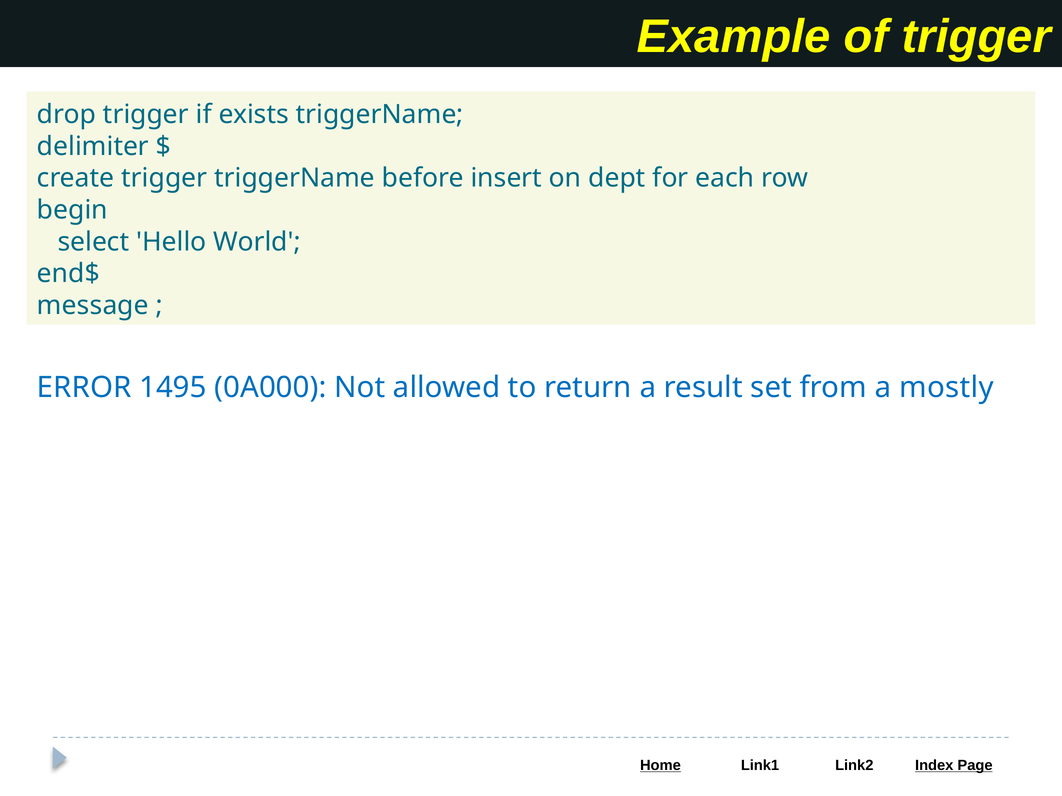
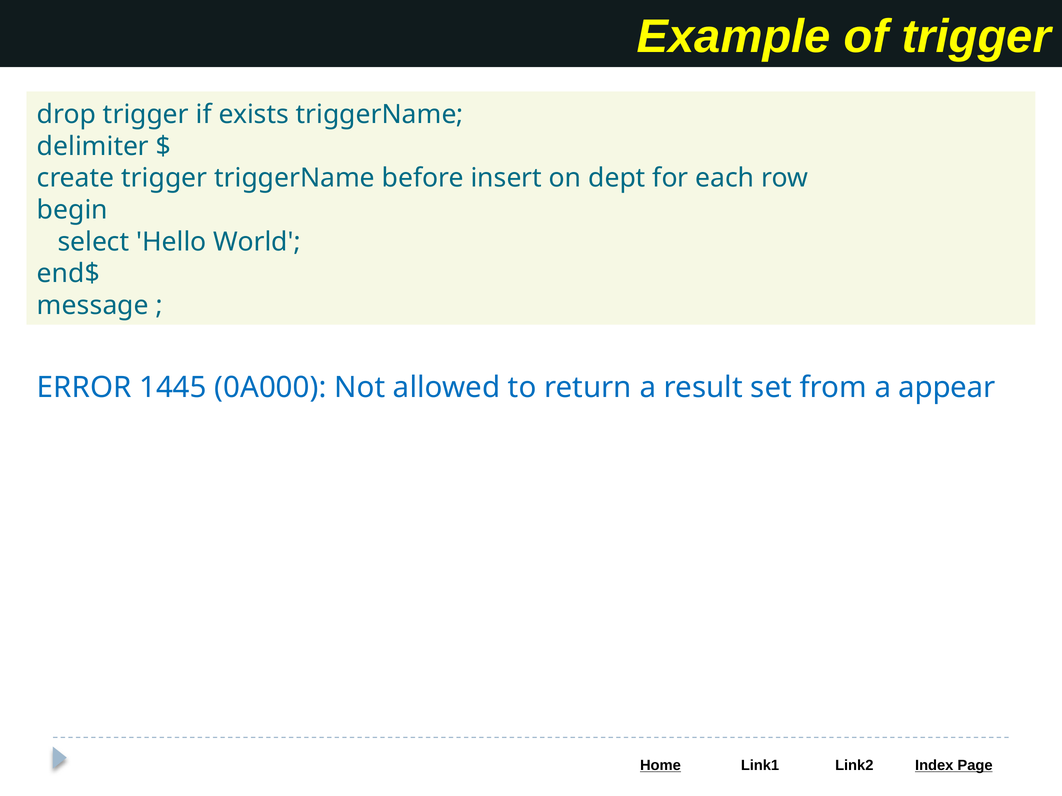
1495: 1495 -> 1445 (173, 388)
mostly: mostly -> appear (947, 388)
